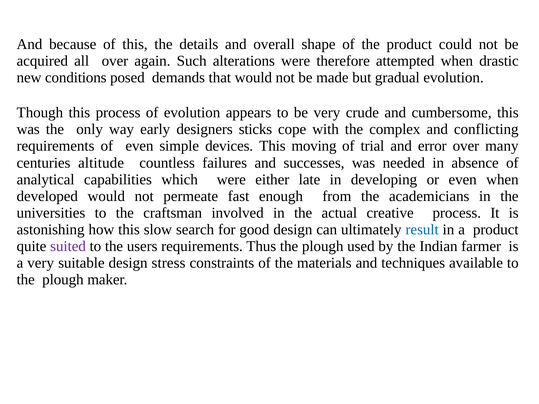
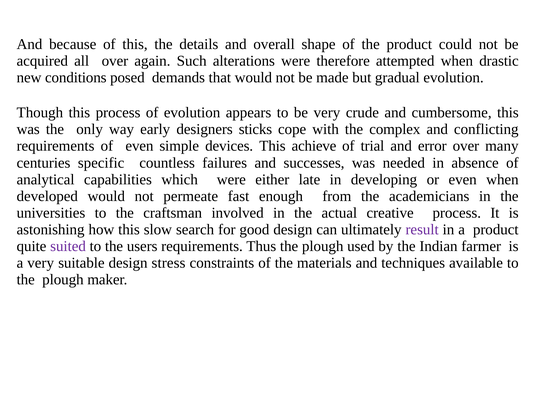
moving: moving -> achieve (314, 146)
altitude: altitude -> specific (101, 163)
result colour: blue -> purple (422, 230)
